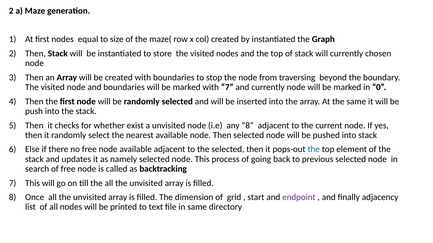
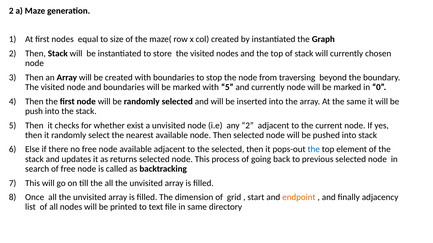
with 7: 7 -> 5 (227, 87)
any 8: 8 -> 2 (248, 126)
namely: namely -> returns (124, 159)
endpoint colour: purple -> orange (299, 198)
